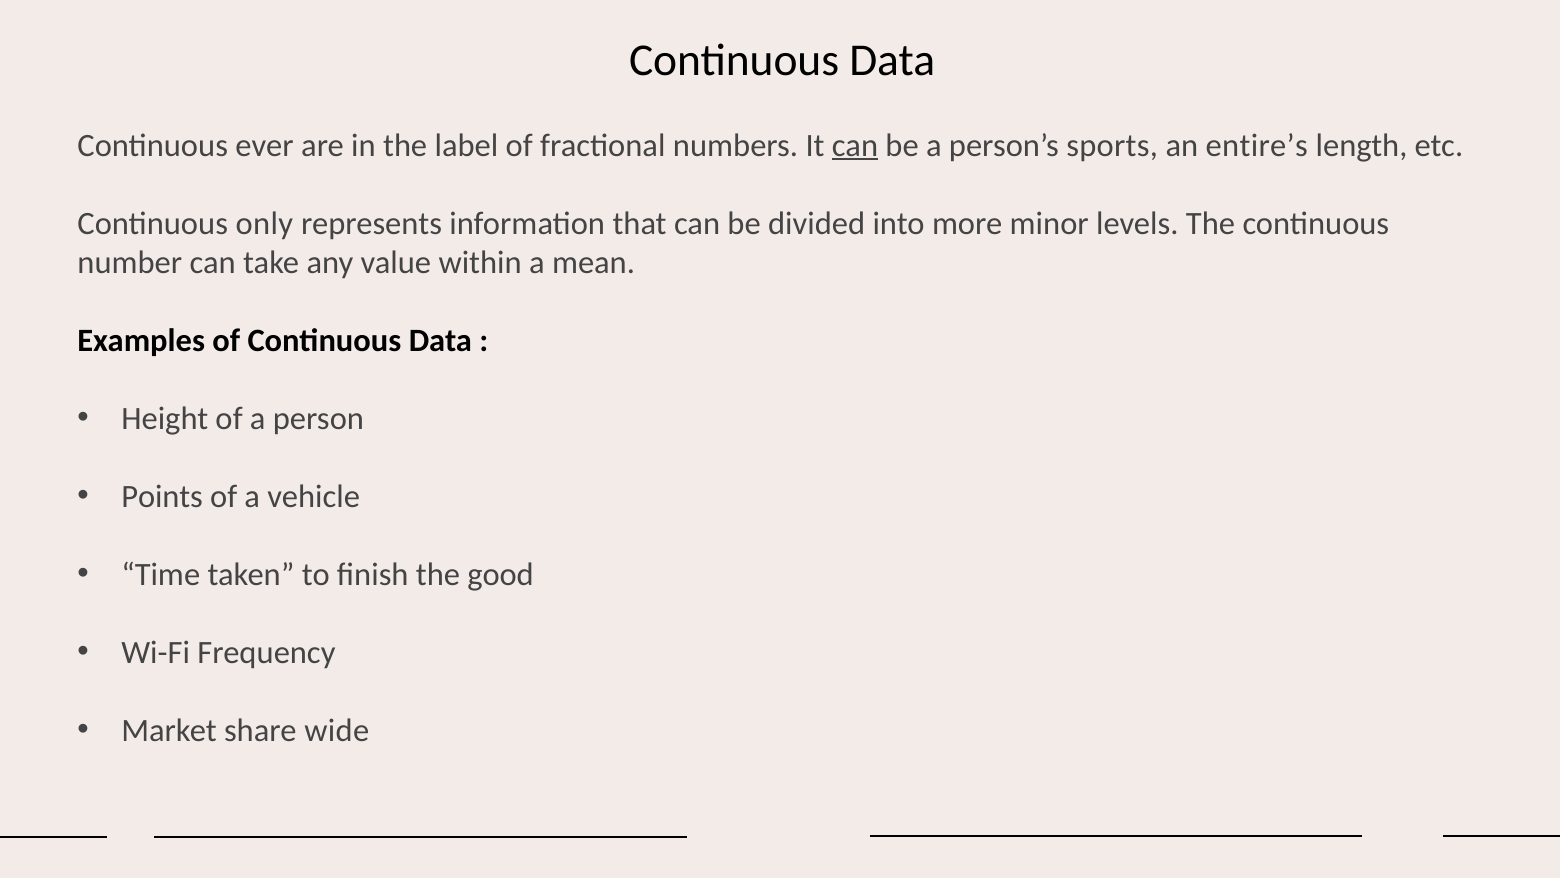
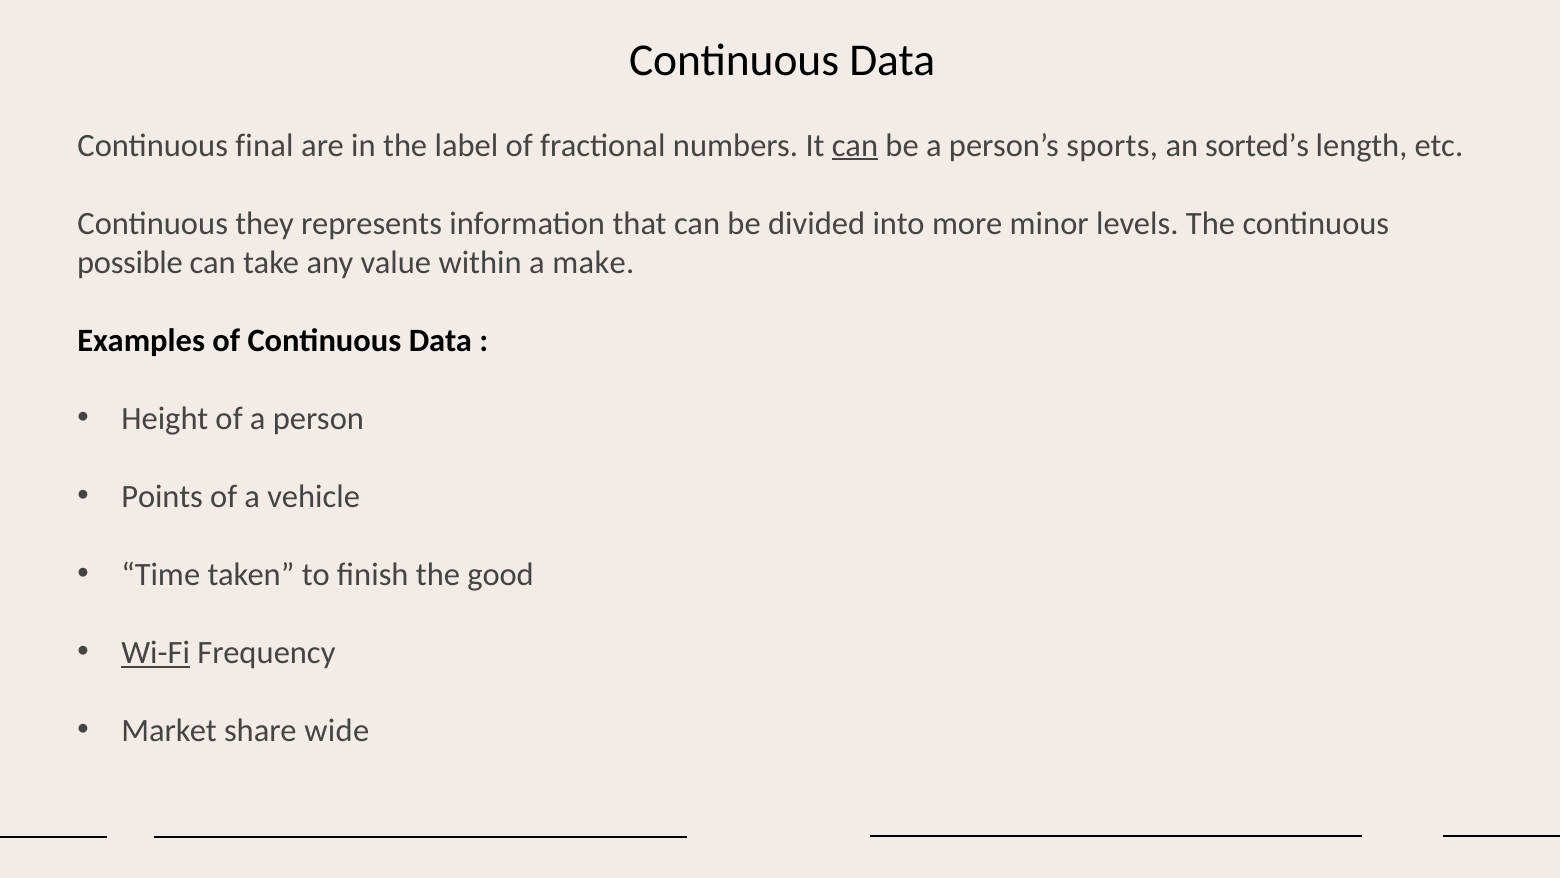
ever: ever -> final (264, 145)
entire’s: entire’s -> sorted’s (1257, 145)
only: only -> they (265, 223)
number: number -> possible (130, 262)
mean: mean -> make (593, 262)
Wi-Fi underline: none -> present (156, 653)
